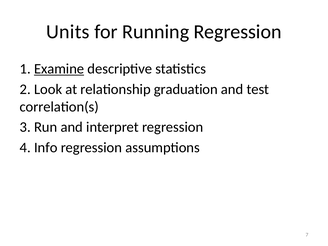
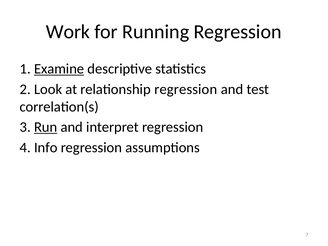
Units: Units -> Work (68, 32)
relationship graduation: graduation -> regression (186, 89)
Run underline: none -> present (46, 127)
